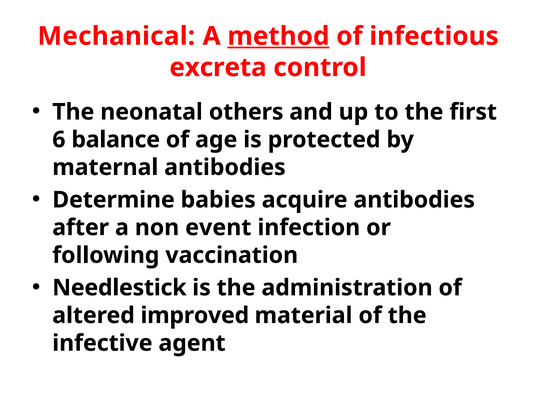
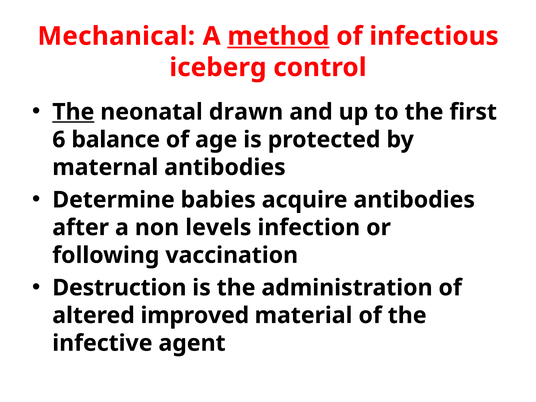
excreta: excreta -> iceberg (218, 67)
The underline: none -> present (73, 112)
others: others -> drawn (246, 112)
event: event -> levels (218, 228)
Needlestick: Needlestick -> Destruction (119, 288)
